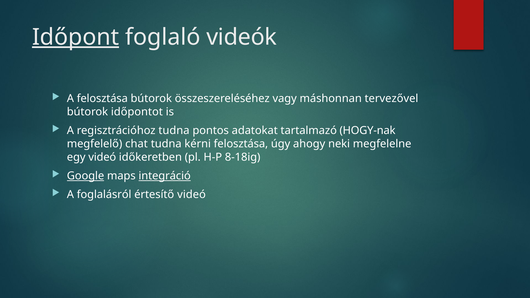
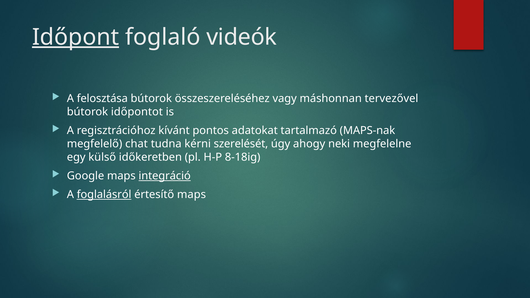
regisztrációhoz tudna: tudna -> kívánt (174, 131)
HOGY-nak: HOGY-nak -> MAPS-nak (367, 131)
kérni felosztása: felosztása -> szerelését (241, 144)
egy videó: videó -> külső (102, 157)
Google underline: present -> none (86, 176)
foglalásról underline: none -> present (104, 195)
értesítő videó: videó -> maps (192, 195)
